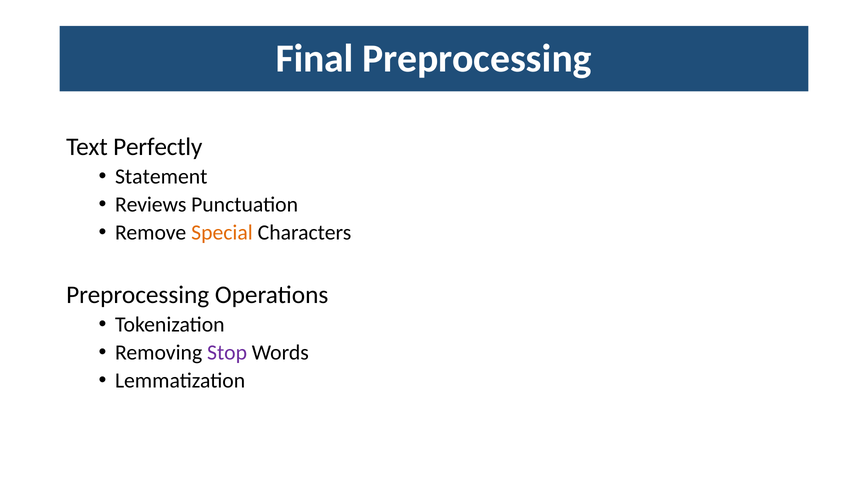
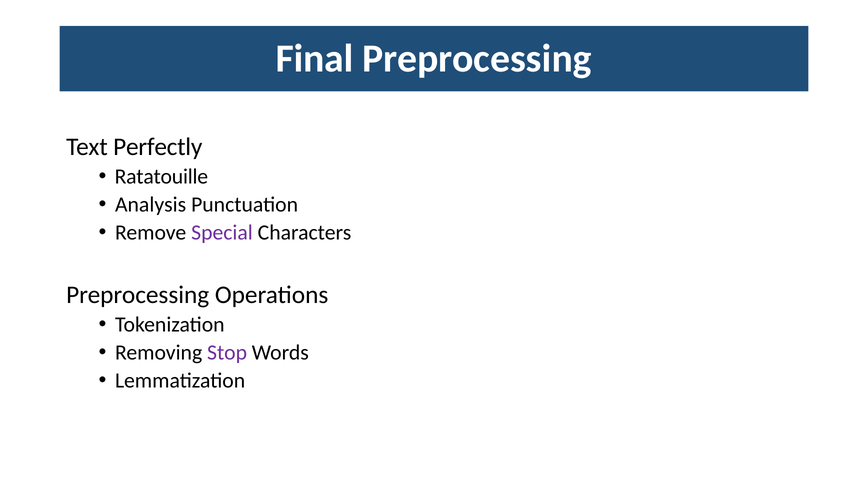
Statement: Statement -> Ratatouille (161, 177)
Reviews: Reviews -> Analysis (151, 205)
Special colour: orange -> purple (222, 233)
